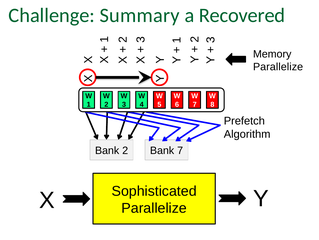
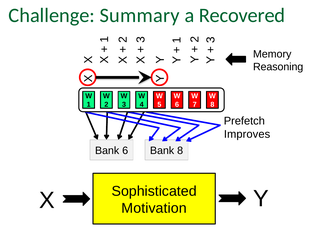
Parallelize: Parallelize -> Reasoning (278, 67)
Algorithm: Algorithm -> Improves (247, 134)
Bank 2: 2 -> 6 (125, 150)
Bank 7: 7 -> 8 (180, 150)
Parallelize: Parallelize -> Motivation (154, 208)
